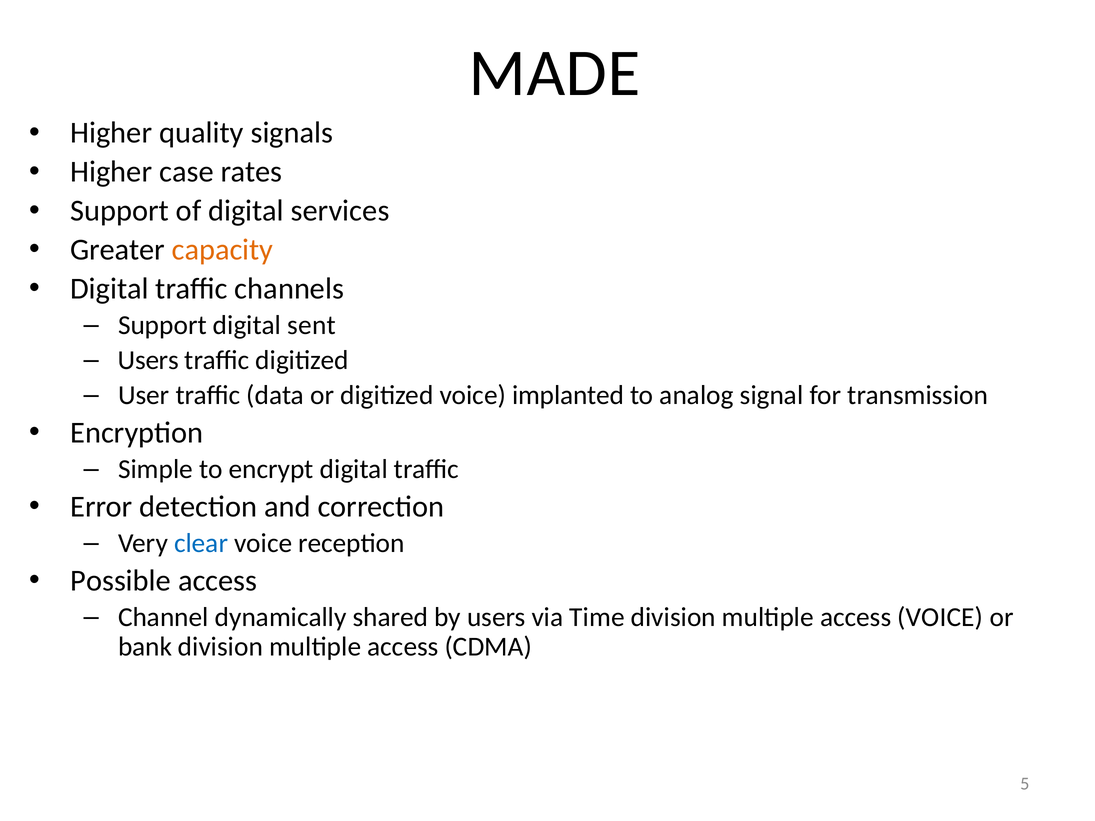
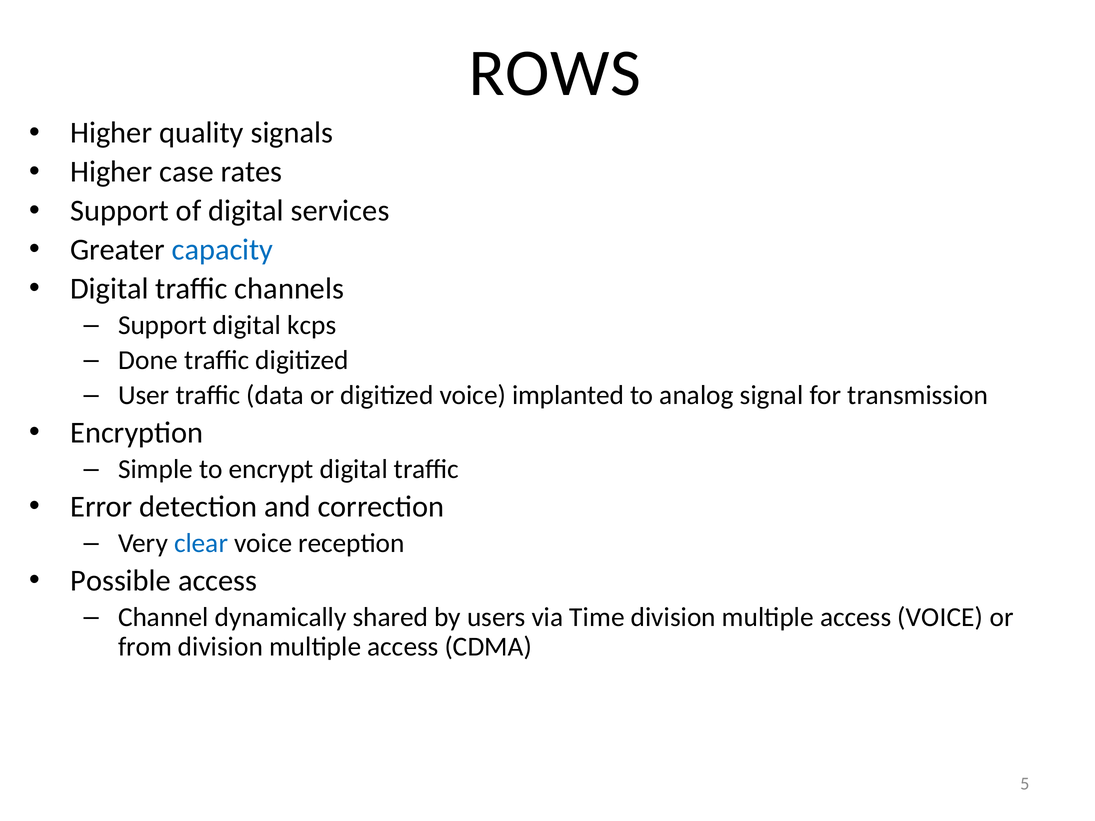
MADE: MADE -> ROWS (555, 73)
capacity colour: orange -> blue (222, 250)
sent: sent -> kcps (312, 325)
Users: Users -> Done (148, 360)
bank: bank -> from (145, 647)
